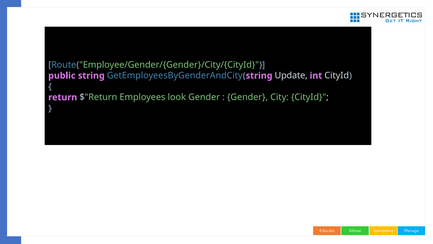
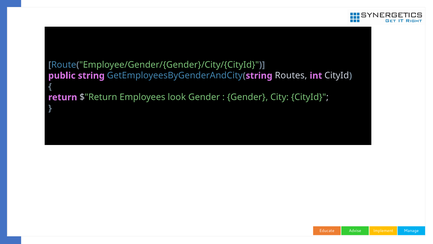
Update: Update -> Routes (291, 76)
